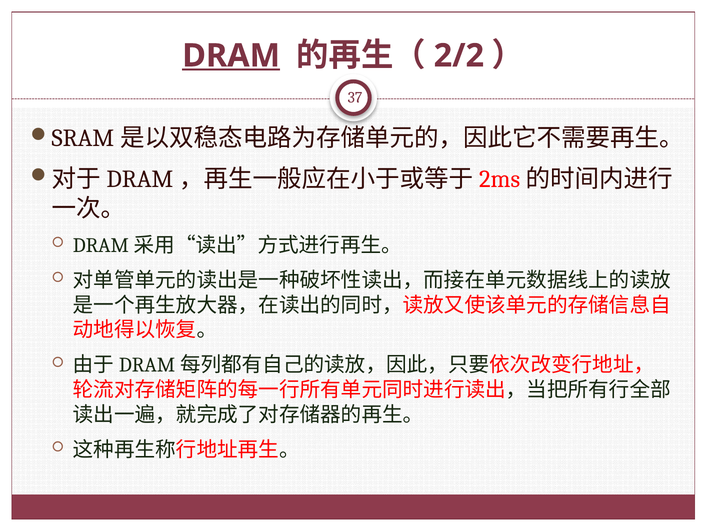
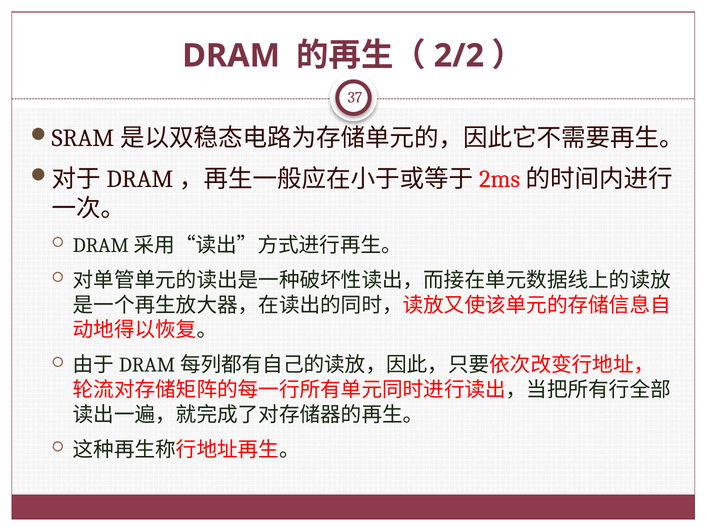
DRAM underline: present -> none (231, 56)
